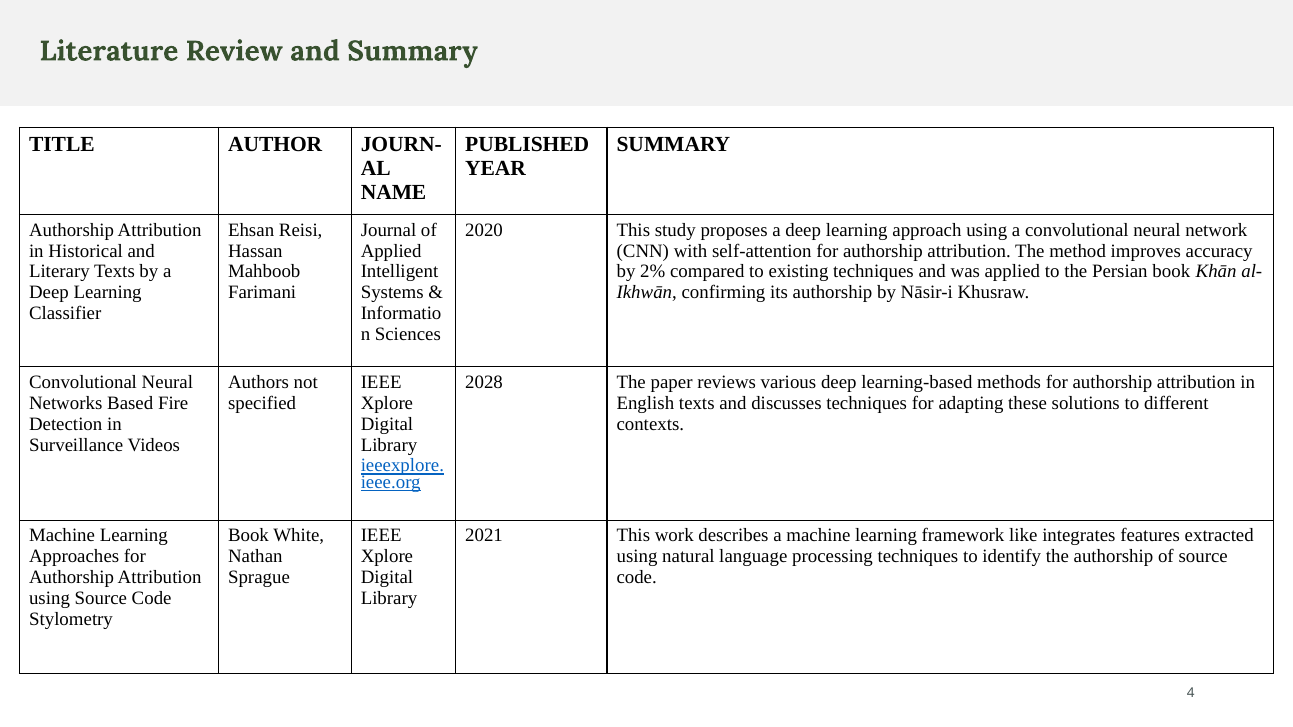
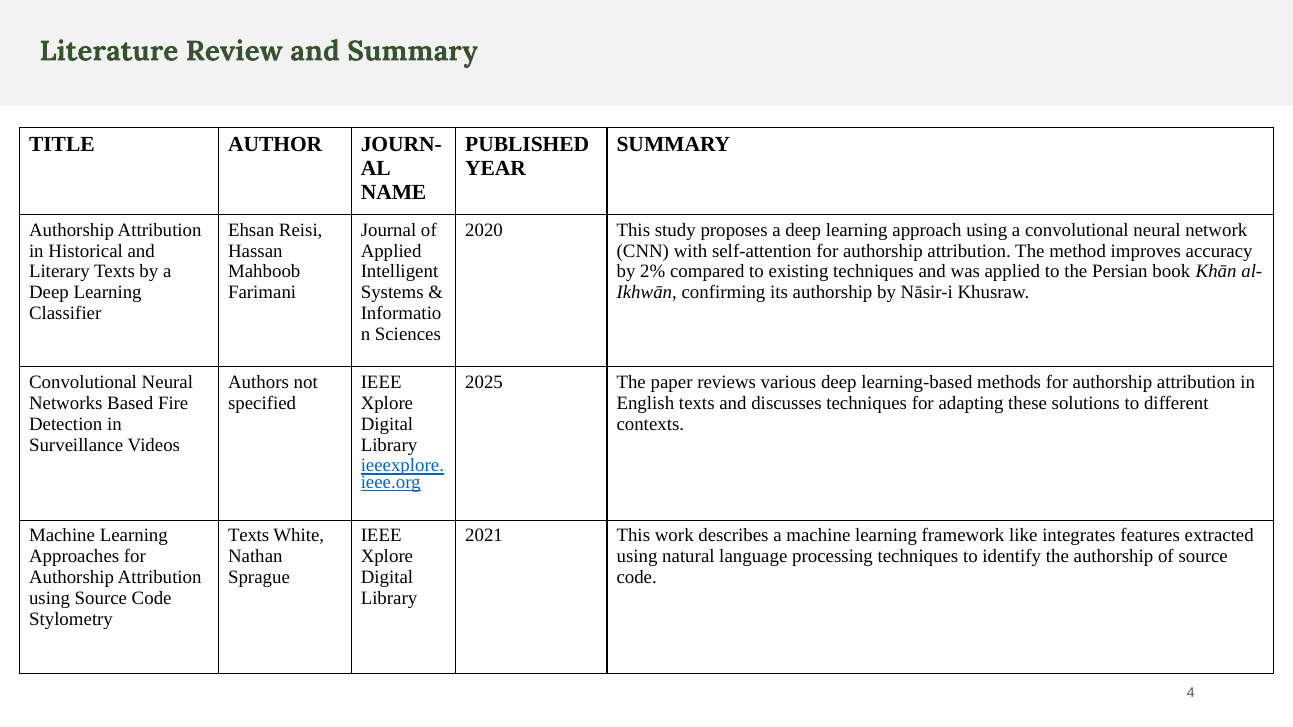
2028: 2028 -> 2025 (484, 382)
Book: Book -> Texts (249, 536)
